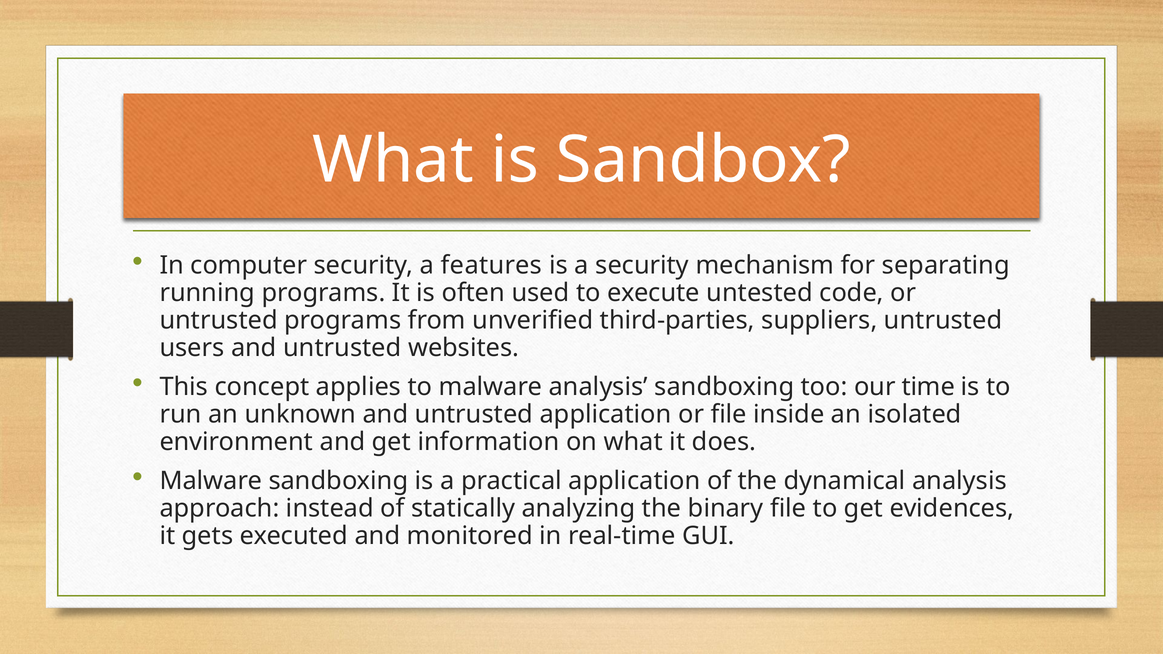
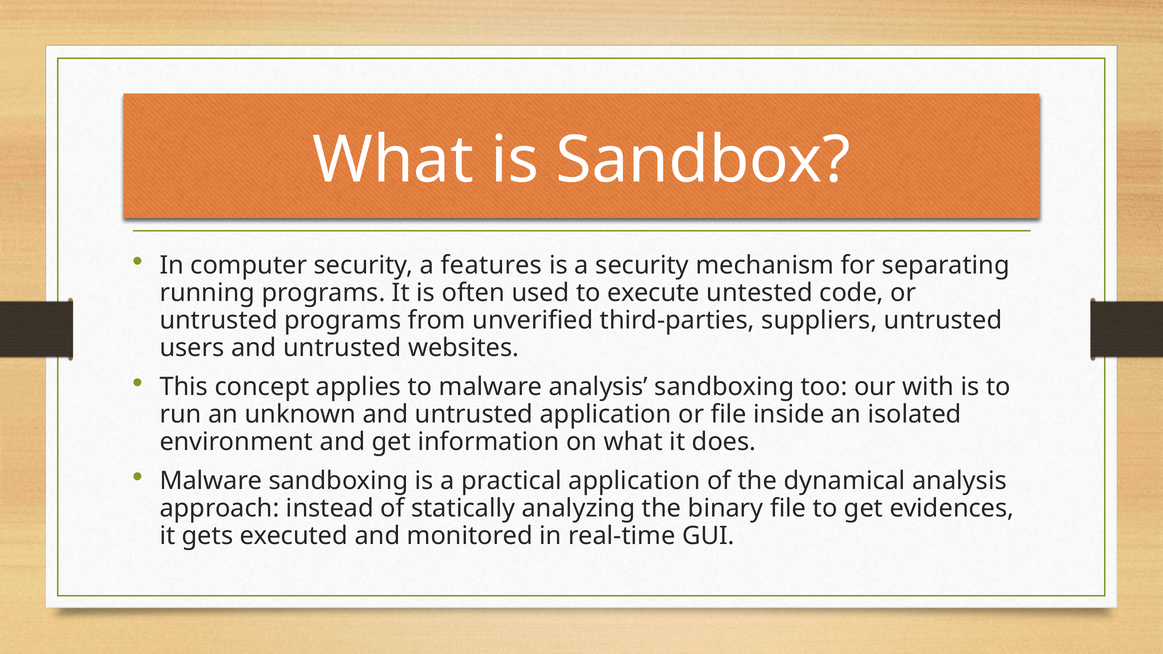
time: time -> with (928, 387)
